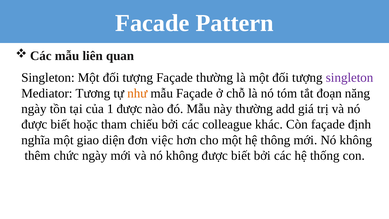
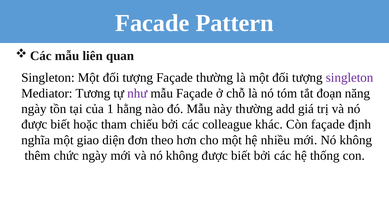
như colour: orange -> purple (137, 93)
1 được: được -> hằng (129, 109)
việc: việc -> theo (162, 140)
thông: thông -> nhiều (275, 140)
